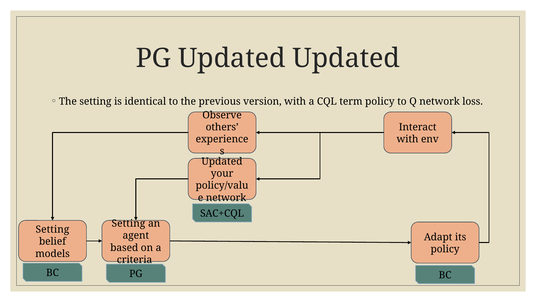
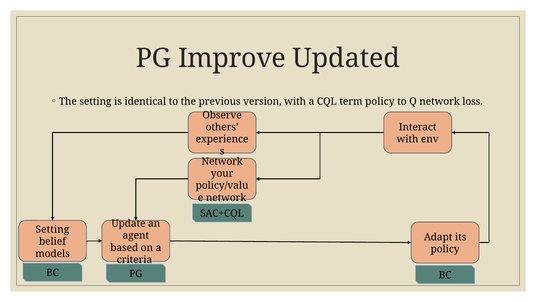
PG Updated: Updated -> Improve (232, 58)
Updated: Updated -> Network (222, 161)
Setting: Setting -> Update (128, 223)
